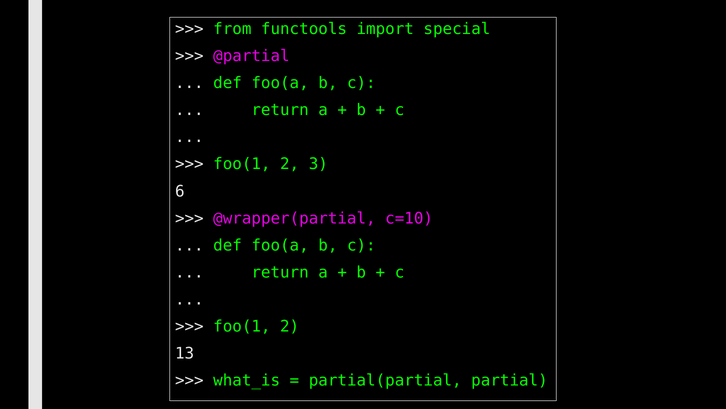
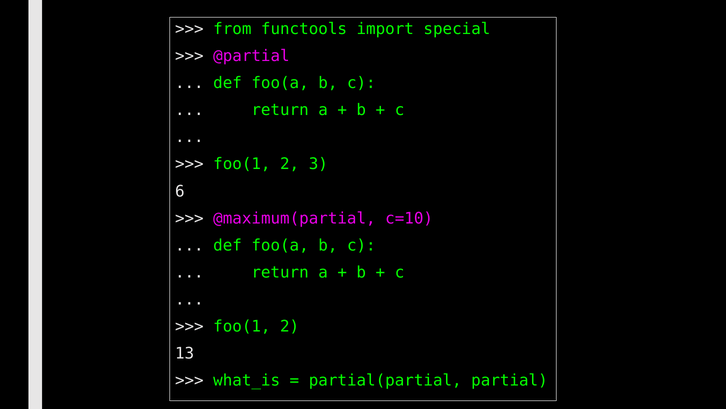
@wrapper(partial: @wrapper(partial -> @maximum(partial (294, 218)
